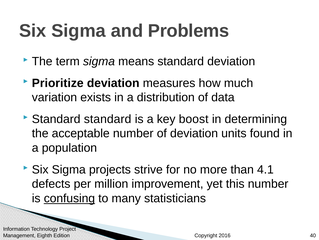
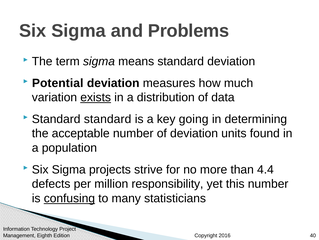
Prioritize: Prioritize -> Potential (58, 83)
exists underline: none -> present (96, 97)
boost: boost -> going (194, 119)
4.1: 4.1 -> 4.4 (265, 169)
improvement: improvement -> responsibility (167, 183)
